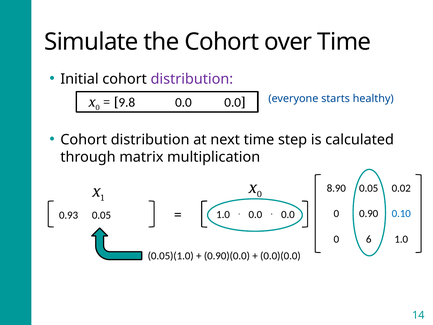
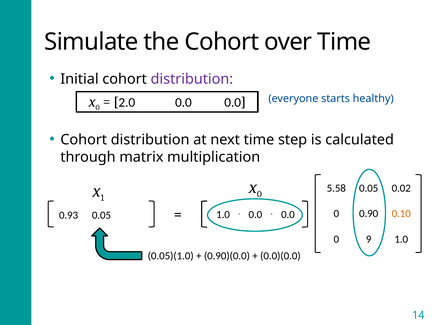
9.8: 9.8 -> 2.0 (127, 103)
8.90: 8.90 -> 5.58 (336, 188)
0.10 colour: blue -> orange (401, 213)
6: 6 -> 9 (369, 239)
